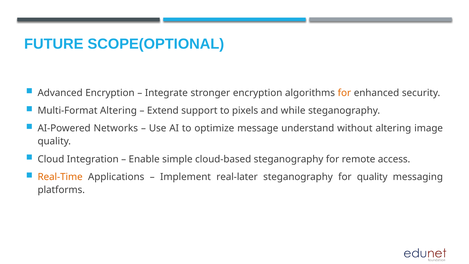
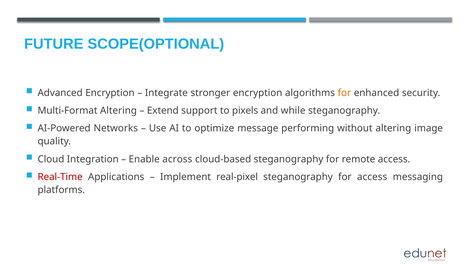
understand: understand -> performing (308, 128)
simple: simple -> across (177, 159)
Real-Time colour: orange -> red (60, 177)
real-later: real-later -> real-pixel (237, 177)
for quality: quality -> access (372, 177)
